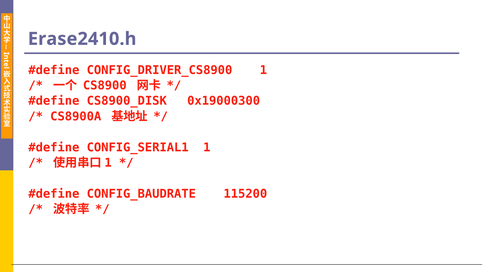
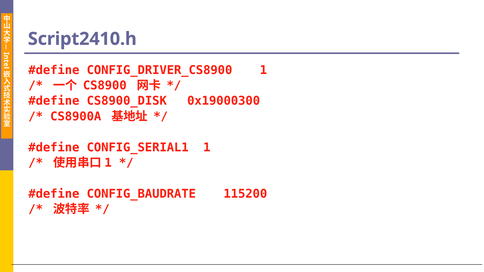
Erase2410.h: Erase2410.h -> Script2410.h (82, 39)
